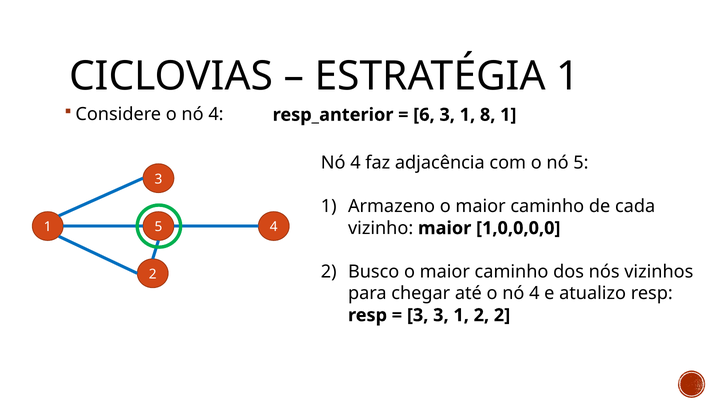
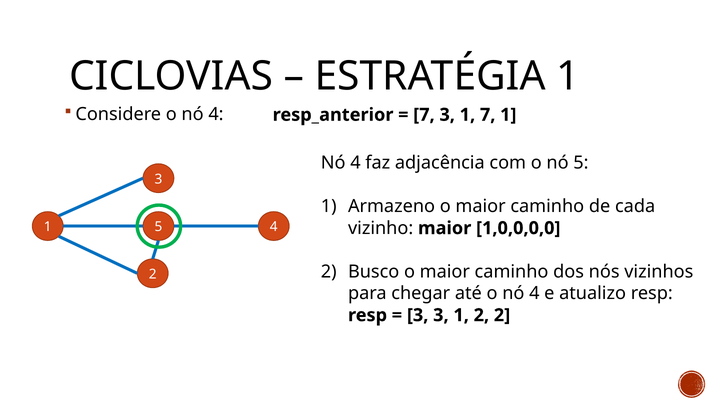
6: 6 -> 7 (424, 115)
1 8: 8 -> 7 (488, 115)
